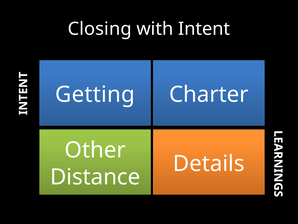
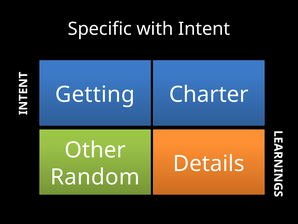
Closing: Closing -> Specific (100, 29)
Distance: Distance -> Random (95, 177)
